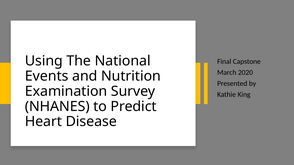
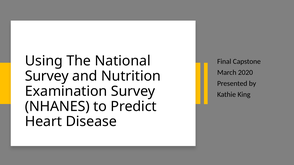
Events: Events -> Survey (47, 76)
